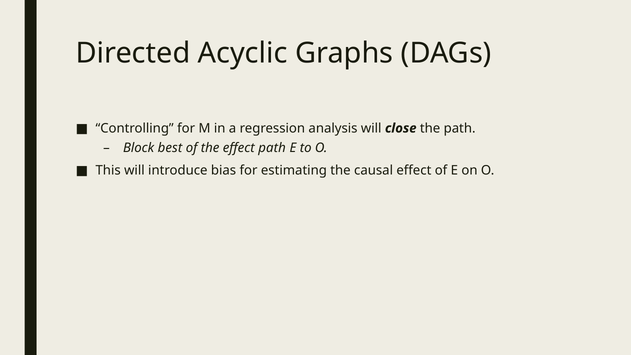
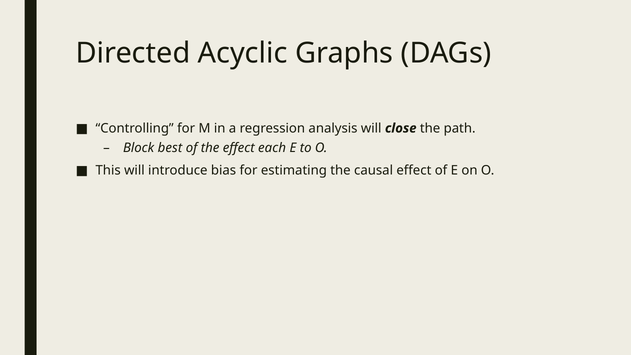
effect path: path -> each (272, 148)
